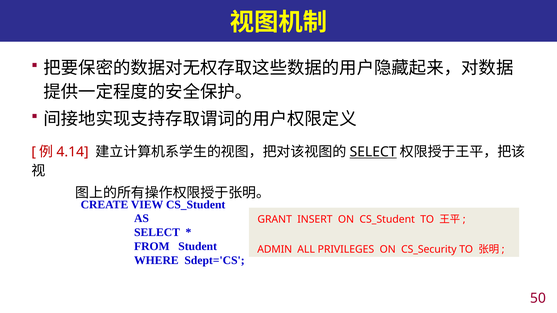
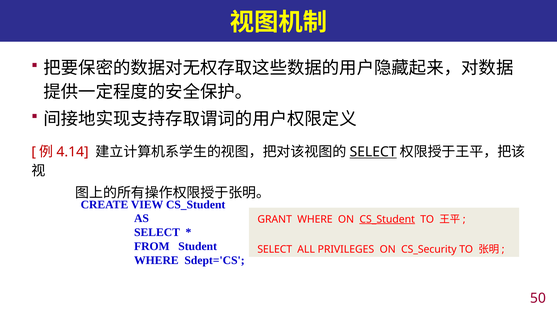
GRANT INSERT: INSERT -> WHERE (315, 220)
CS_Student underline: none -> present (387, 220)
ADMIN: ADMIN -> SELECT (275, 250)
